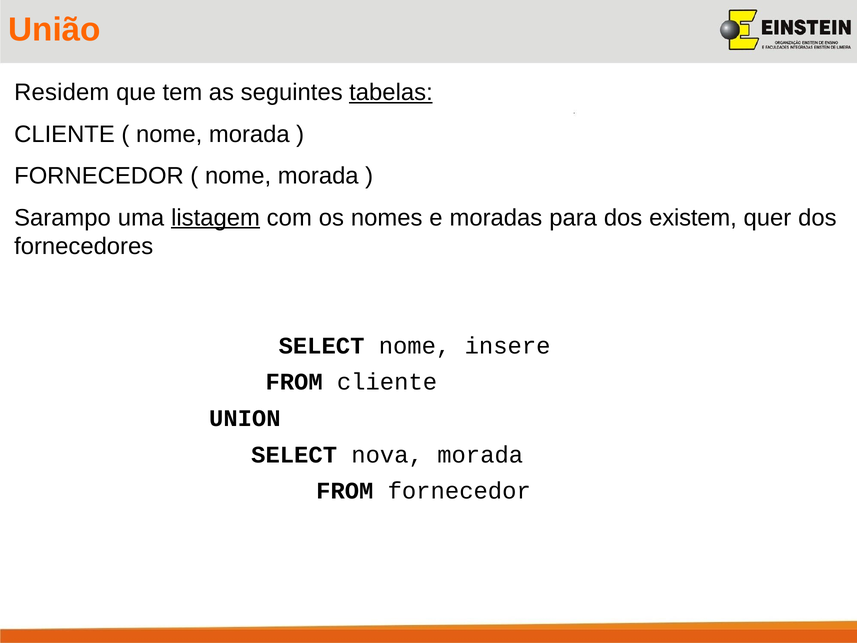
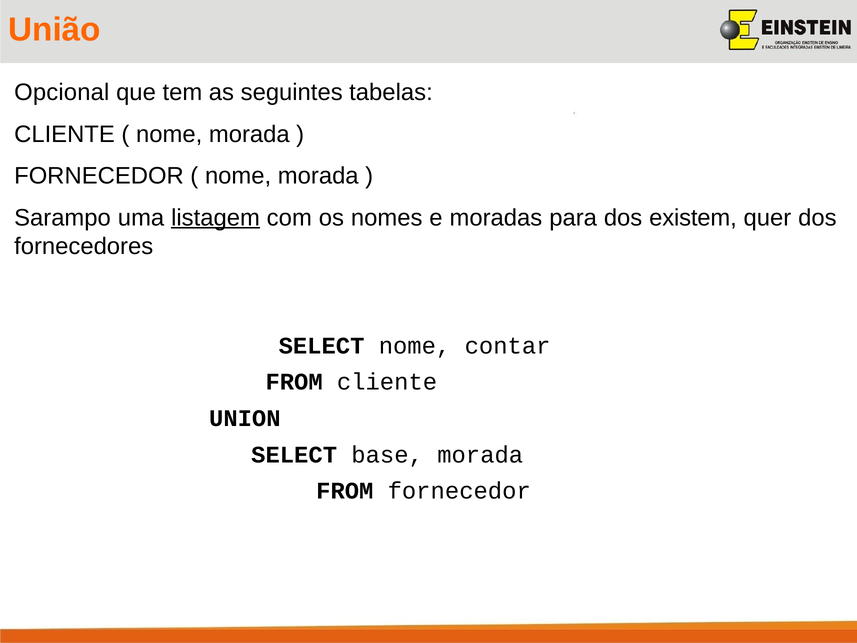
Residem: Residem -> Opcional (62, 93)
tabelas underline: present -> none (391, 93)
insere: insere -> contar (508, 346)
nova: nova -> base (387, 455)
